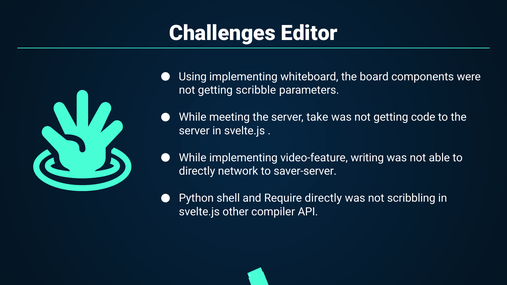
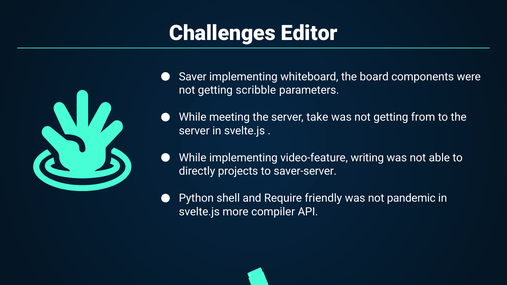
Using: Using -> Saver (193, 77)
code: code -> from (423, 117)
network: network -> projects (238, 171)
Require directly: directly -> friendly (323, 198)
scribbling: scribbling -> pandemic (411, 198)
other: other -> more (236, 212)
